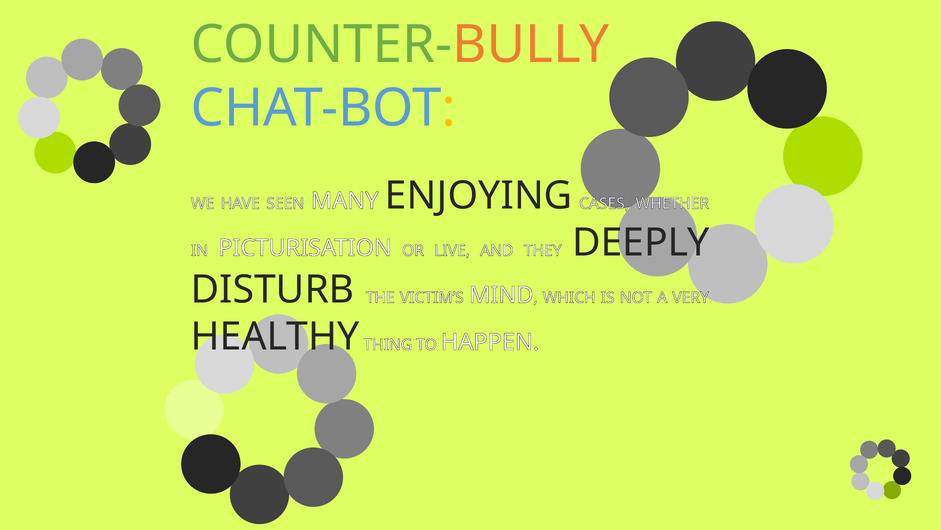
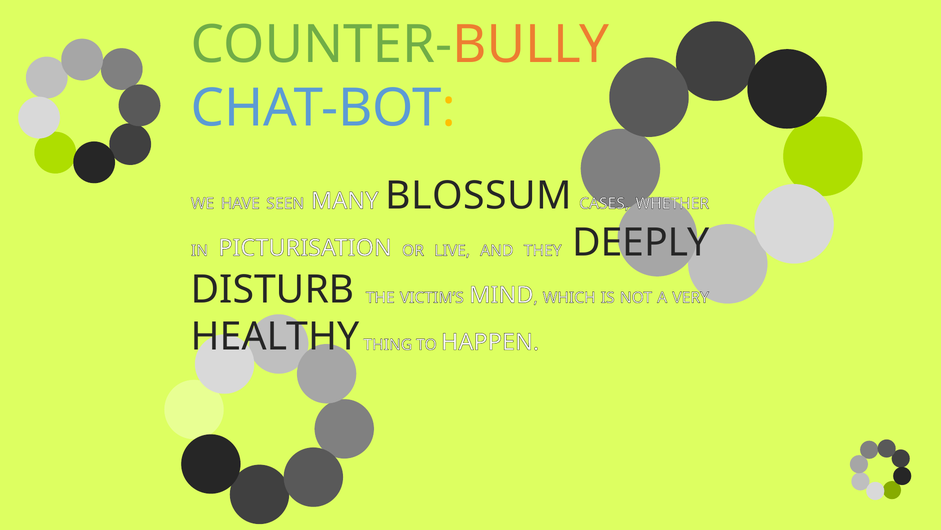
ENJOYING: ENJOYING -> BLOSSUM (479, 195)
